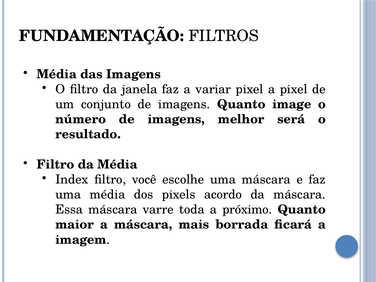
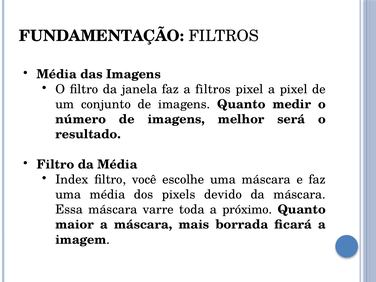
a variar: variar -> filtros (213, 89)
image: image -> medir (292, 104)
acordo: acordo -> devido (223, 195)
